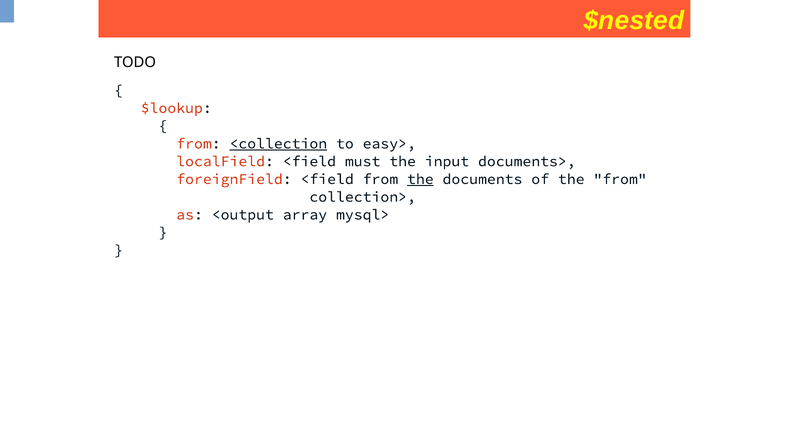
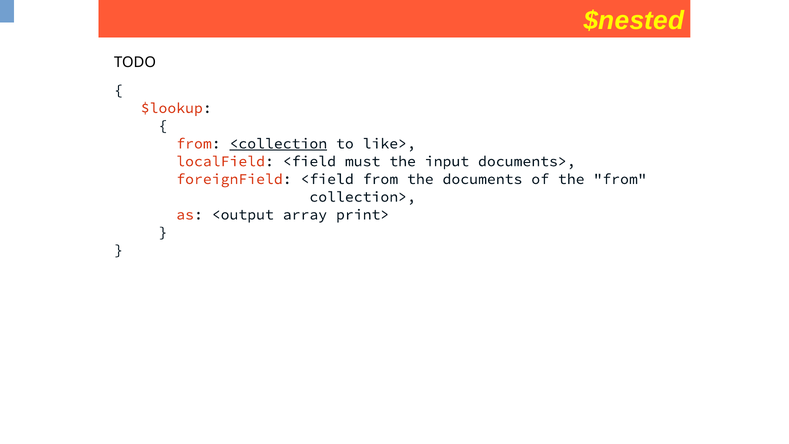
easy>: easy> -> like> (389, 143)
the underline: present -> none (420, 179)
mysql>: mysql> -> print> (363, 215)
